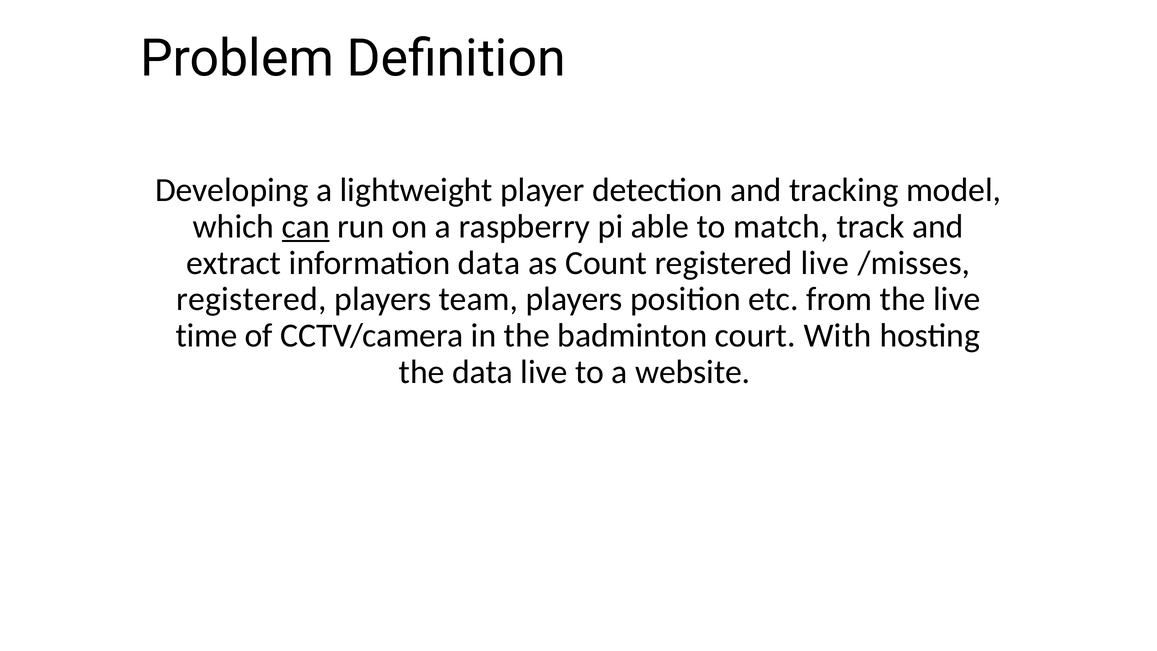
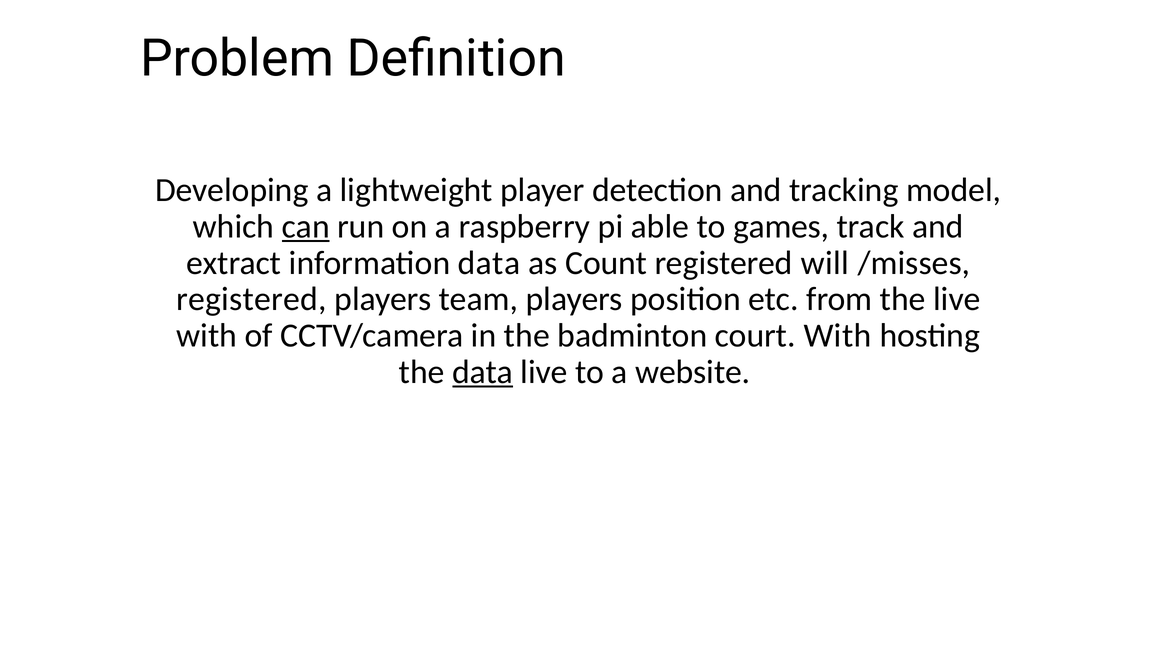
match: match -> games (781, 226)
registered live: live -> will (825, 263)
time: time -> with (207, 336)
data underline: none -> present (483, 372)
